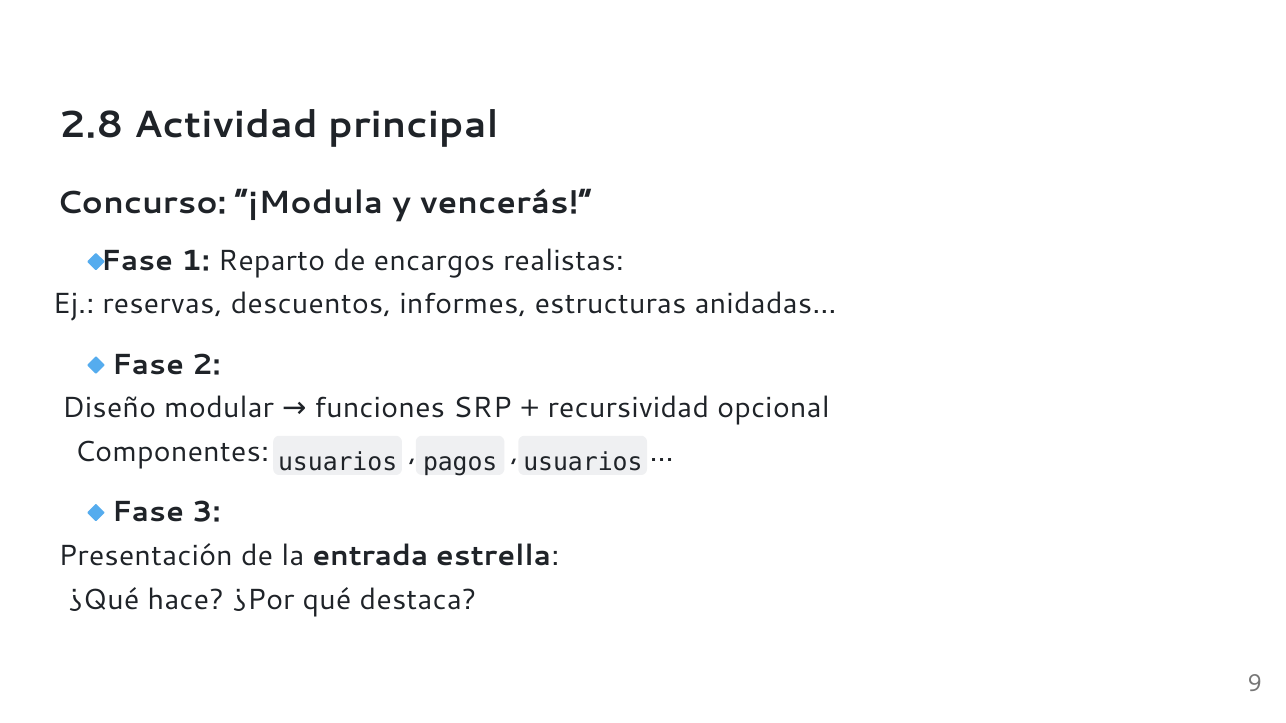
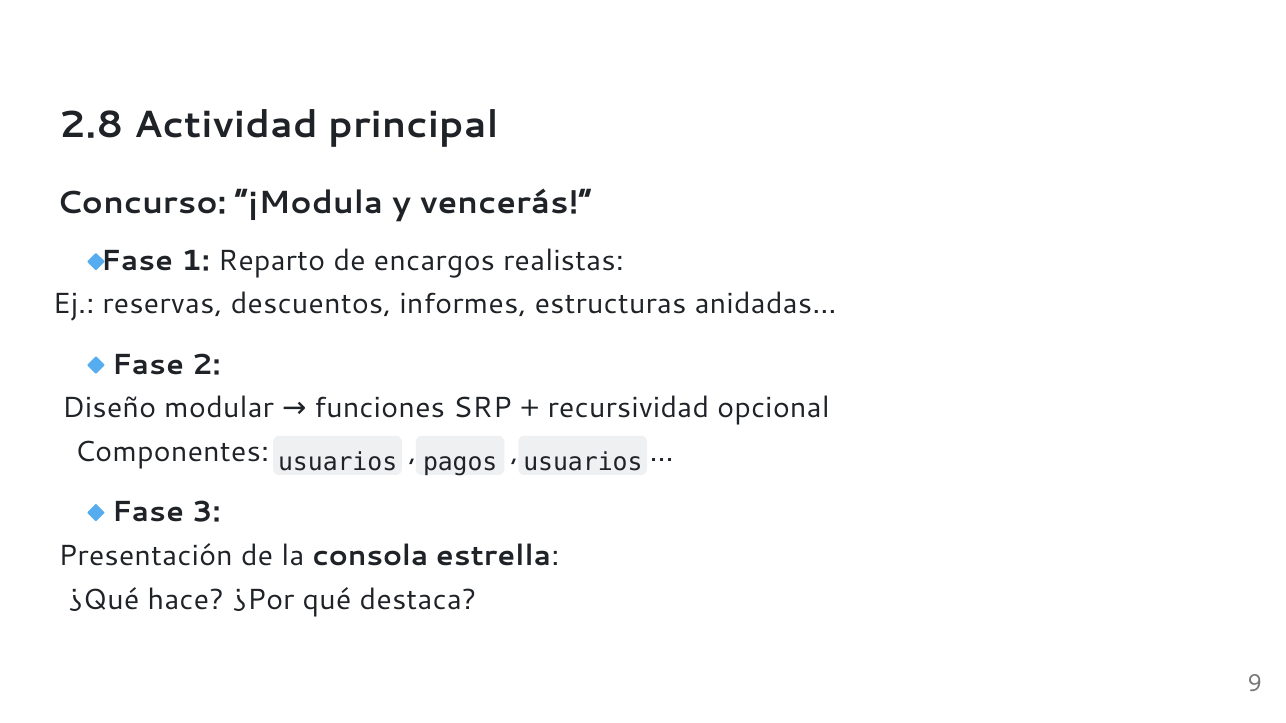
entrada: entrada -> consola (370, 556)
